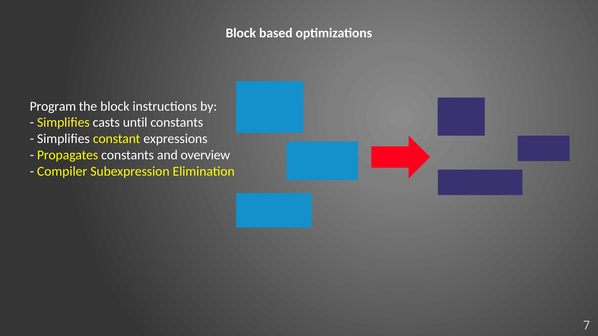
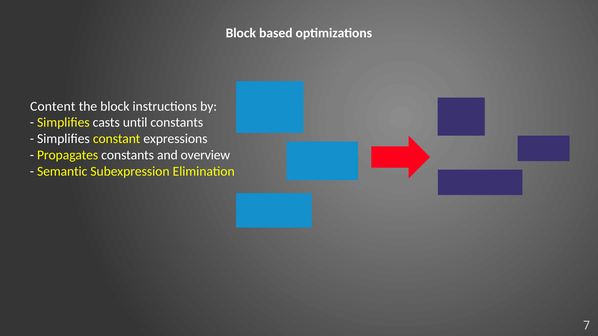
Program: Program -> Content (53, 106)
Compiler: Compiler -> Semantic (62, 171)
